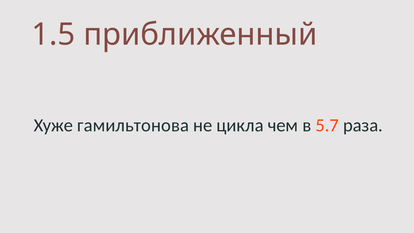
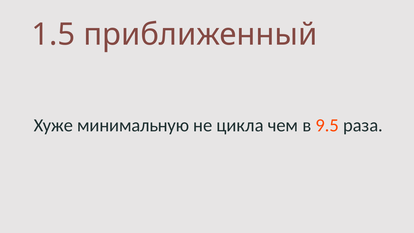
гамильтонова: гамильтонова -> минимальную (133, 125)
5.7: 5.7 -> 9.5 (327, 125)
